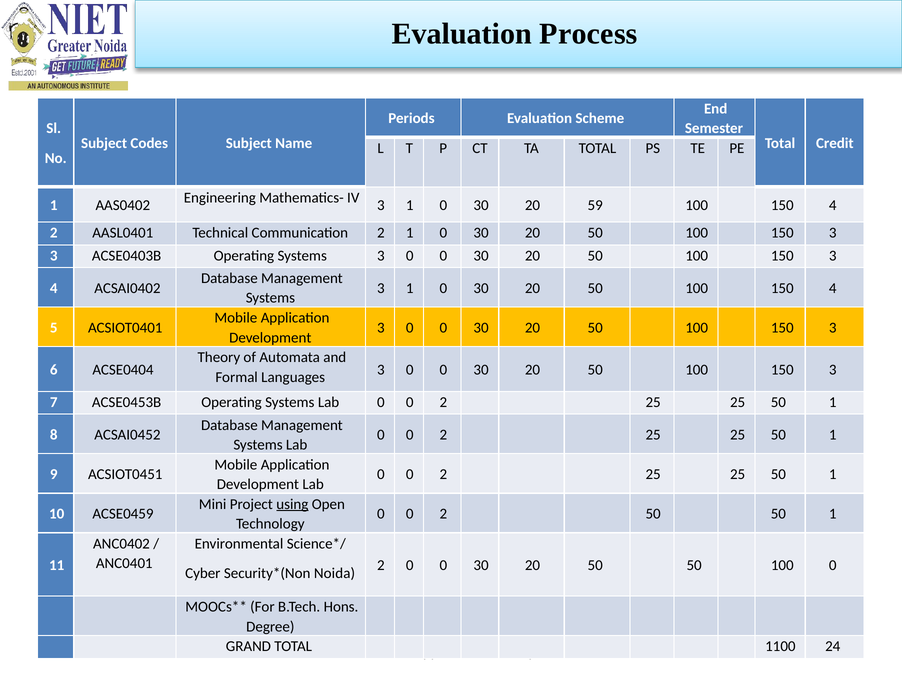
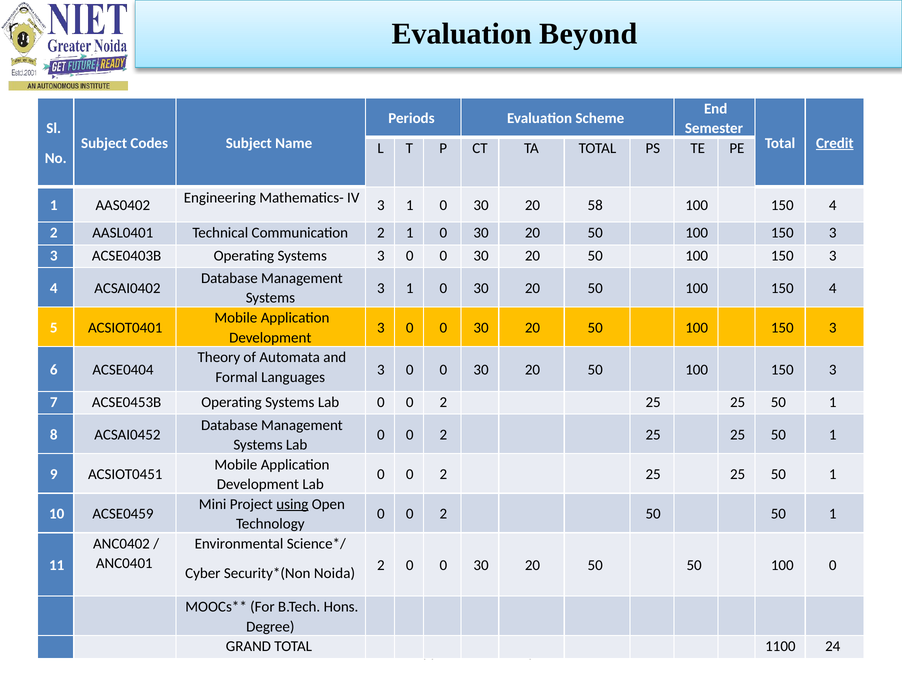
Process: Process -> Beyond (589, 34)
Credit underline: none -> present (835, 143)
59: 59 -> 58 (595, 205)
